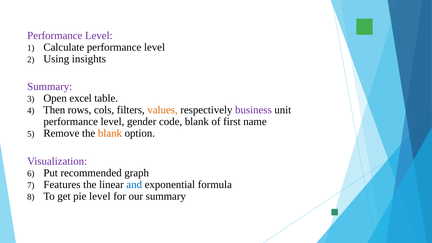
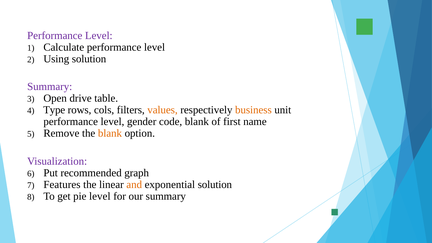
Using insights: insights -> solution (89, 59)
excel: excel -> drive (81, 98)
Then: Then -> Type (54, 110)
business colour: purple -> orange (253, 110)
and colour: blue -> orange (134, 184)
exponential formula: formula -> solution (215, 184)
